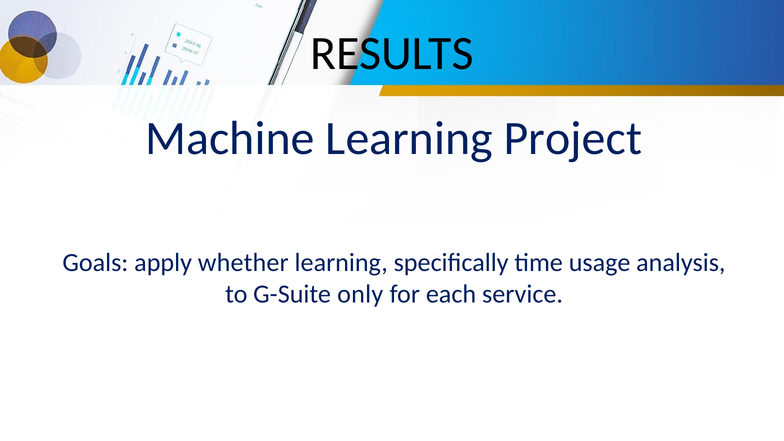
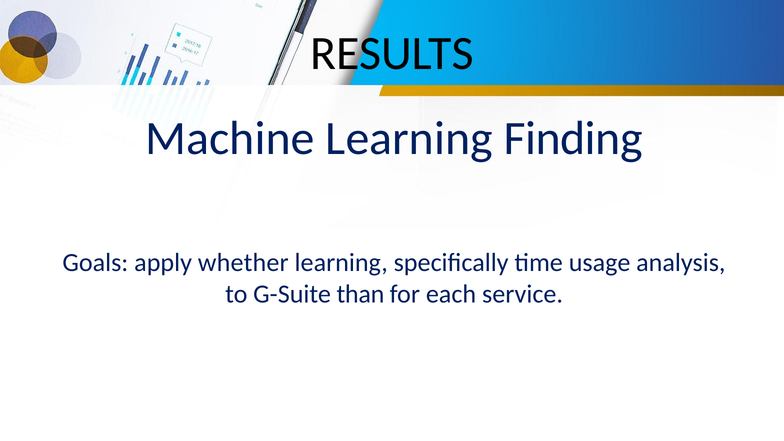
Project: Project -> Finding (573, 139)
only: only -> than (360, 294)
